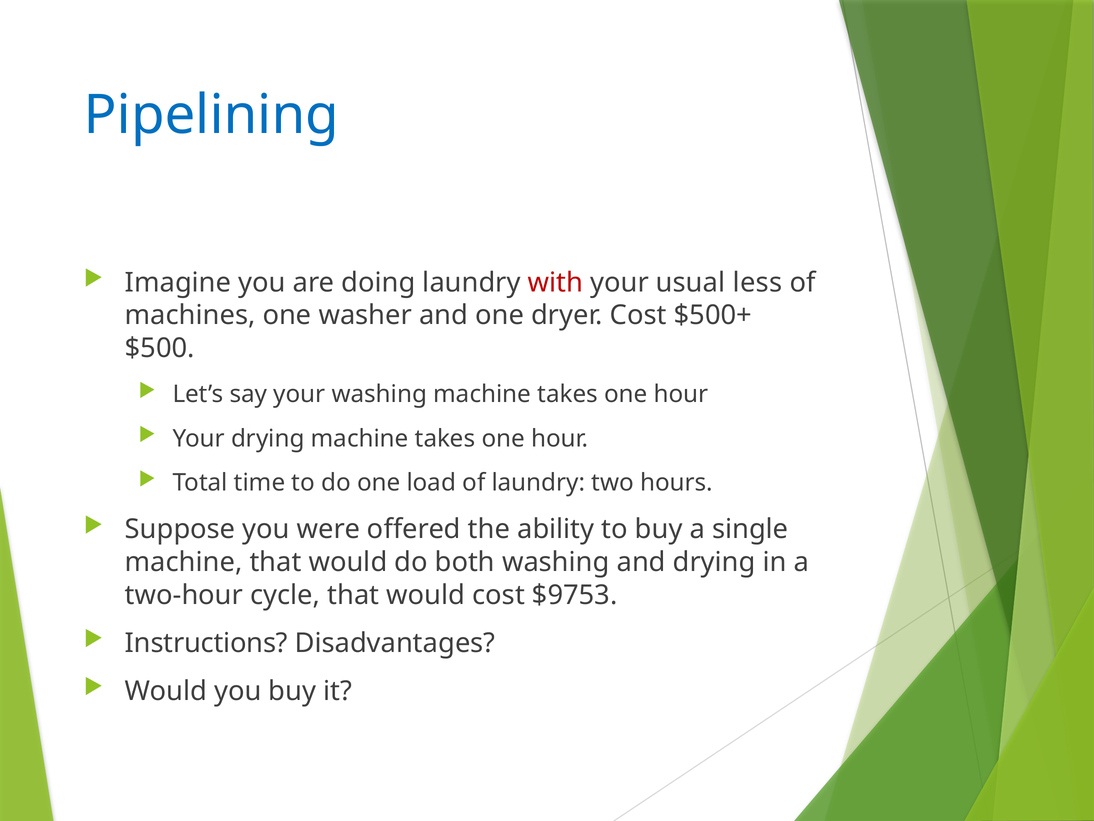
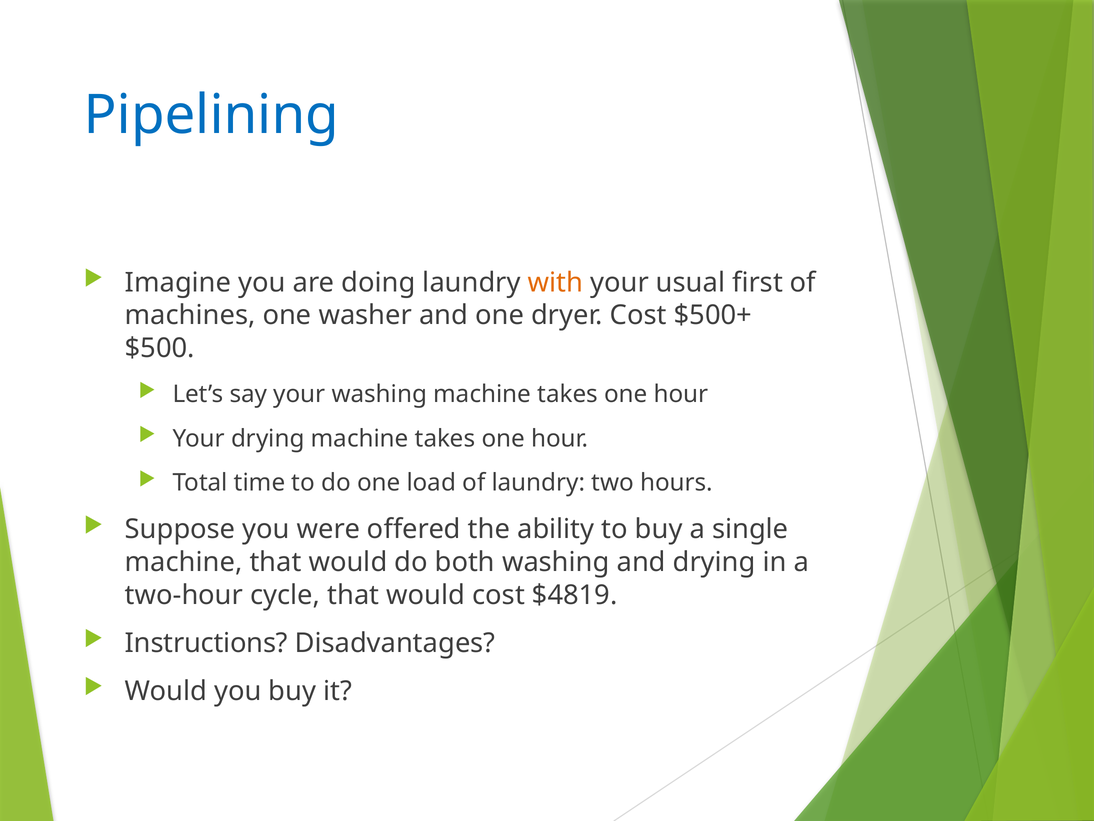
with colour: red -> orange (555, 282)
less: less -> first (758, 282)
$9753: $9753 -> $4819 (575, 595)
